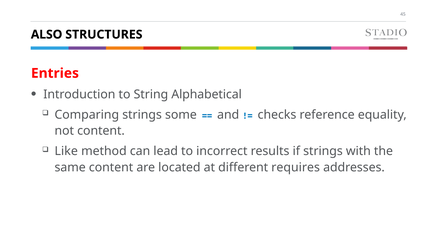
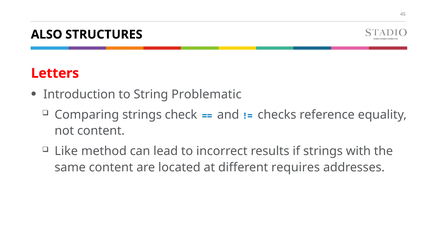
Entries: Entries -> Letters (55, 73)
Alphabetical: Alphabetical -> Problematic (207, 94)
some: some -> check (181, 115)
